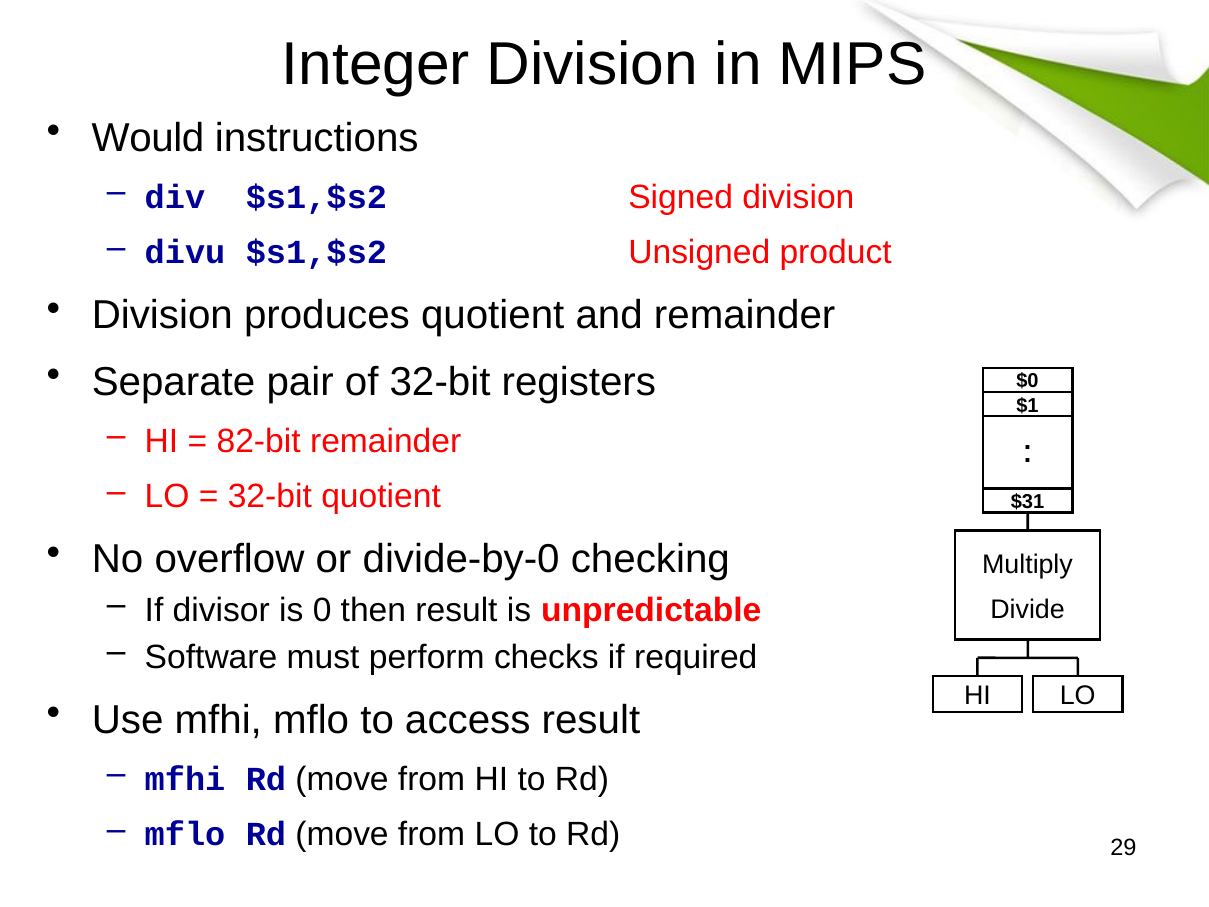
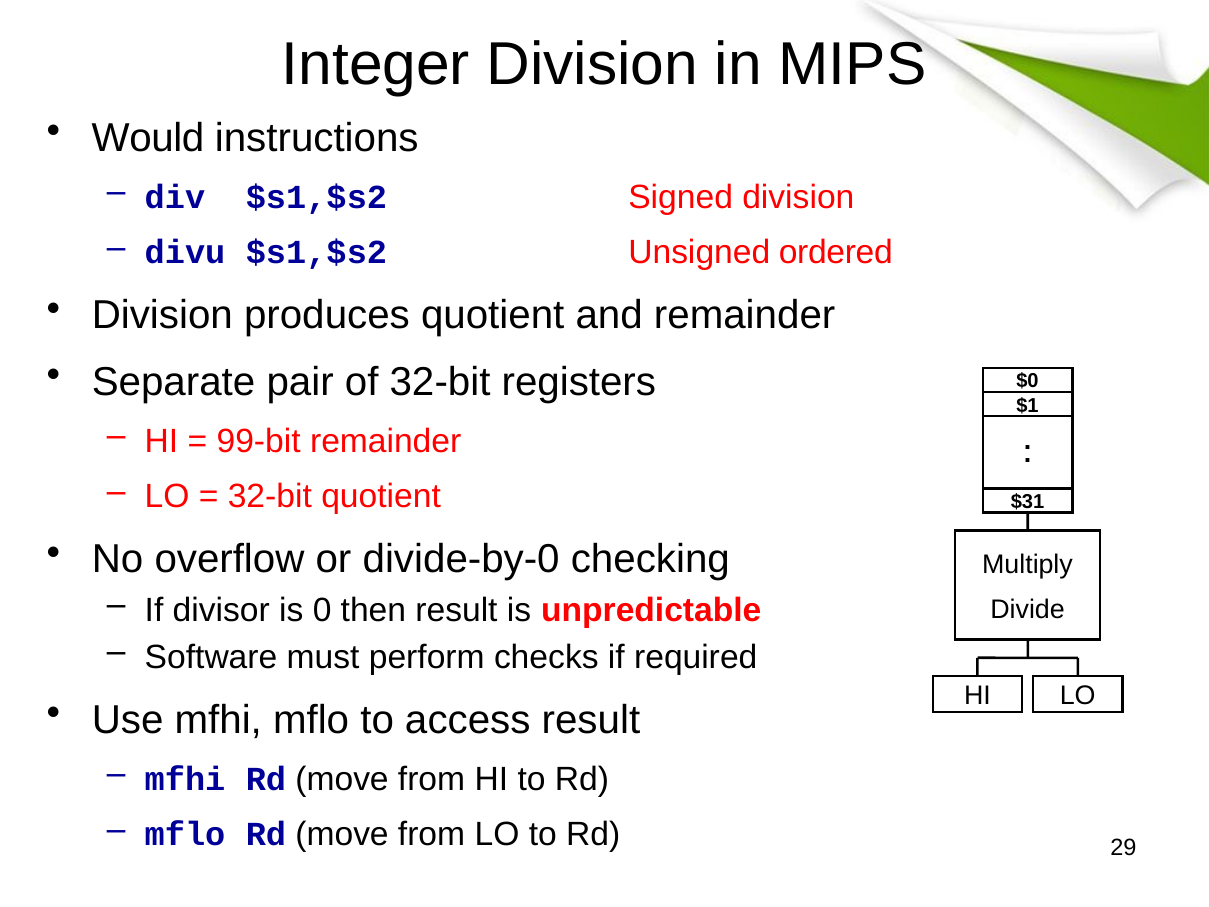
product: product -> ordered (836, 252)
82-bit: 82-bit -> 99-bit (259, 441)
